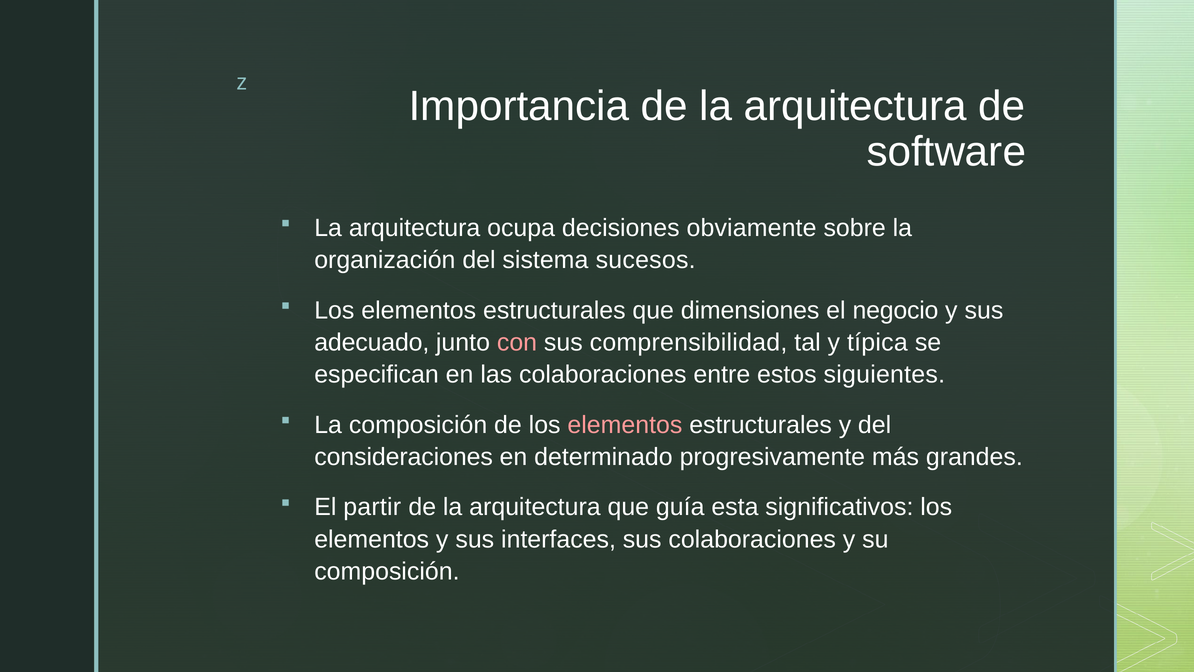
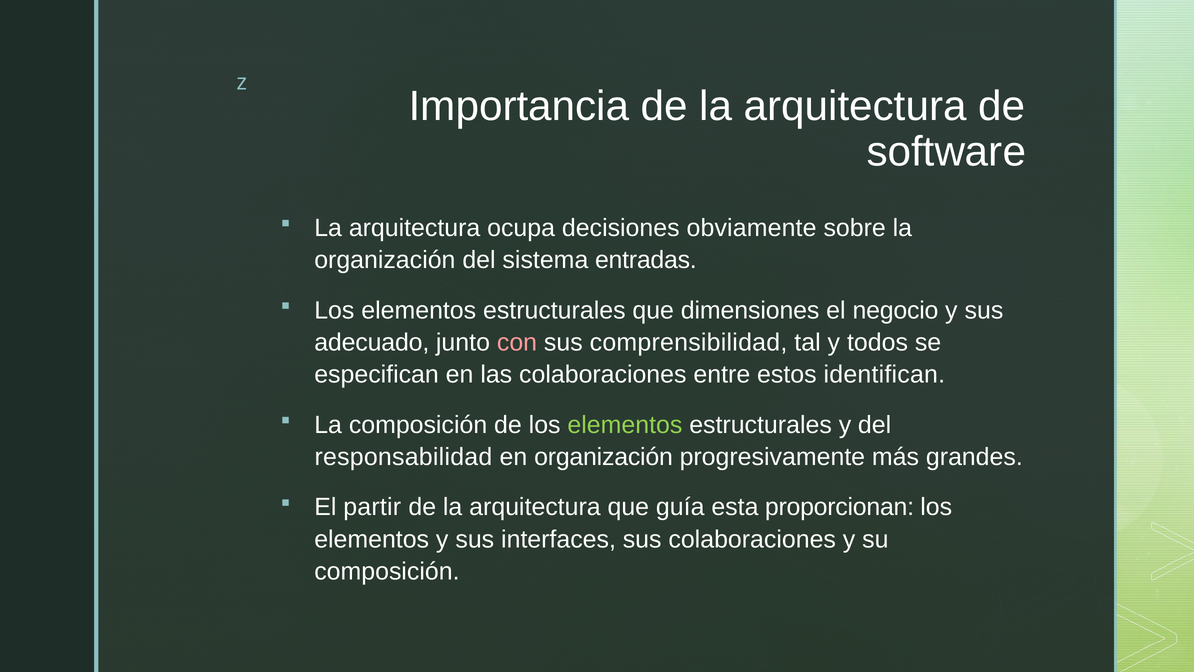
sucesos: sucesos -> entradas (646, 260)
típica: típica -> todos (877, 342)
siguientes: siguientes -> identifican (884, 375)
elementos colour: pink -> light green (625, 425)
consideraciones: consideraciones -> responsabilidad (403, 457)
en determinado: determinado -> organización (604, 457)
significativos: significativos -> proporcionan (840, 507)
